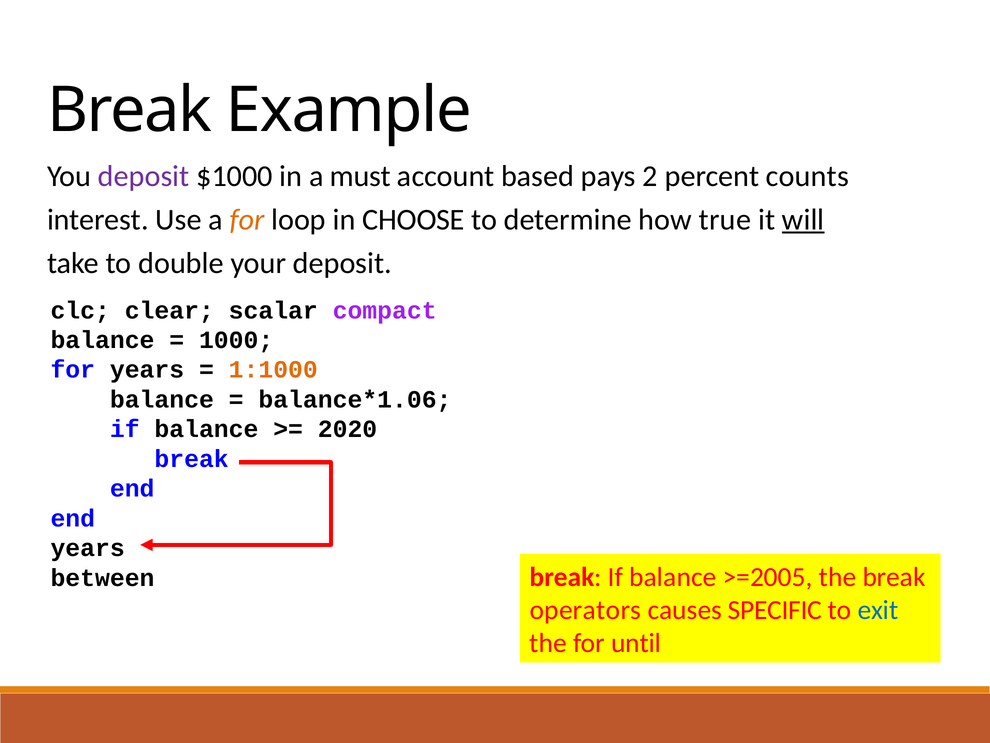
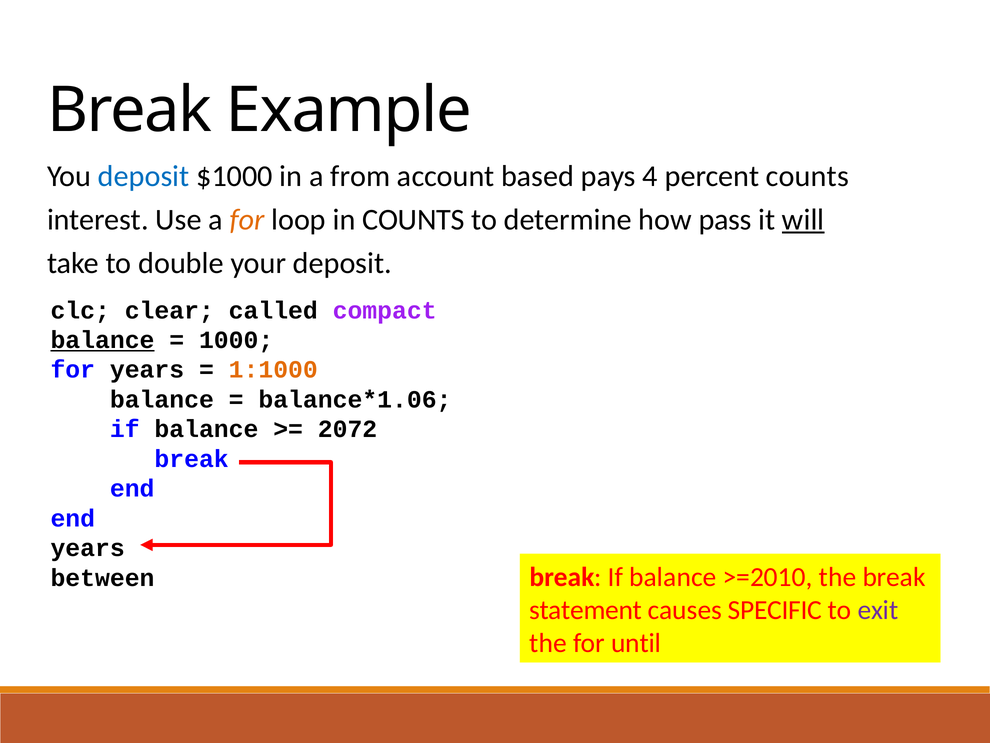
deposit colour: purple -> blue (144, 176)
must: must -> from (360, 176)
2: 2 -> 4 (650, 176)
in CHOOSE: CHOOSE -> COUNTS (413, 219)
true: true -> pass (725, 219)
scalar: scalar -> called (273, 310)
balance underline: none -> present (102, 340)
2020: 2020 -> 2072 (348, 429)
>=2005: >=2005 -> >=2010 (768, 577)
operators: operators -> statement (586, 610)
exit colour: blue -> purple (878, 610)
